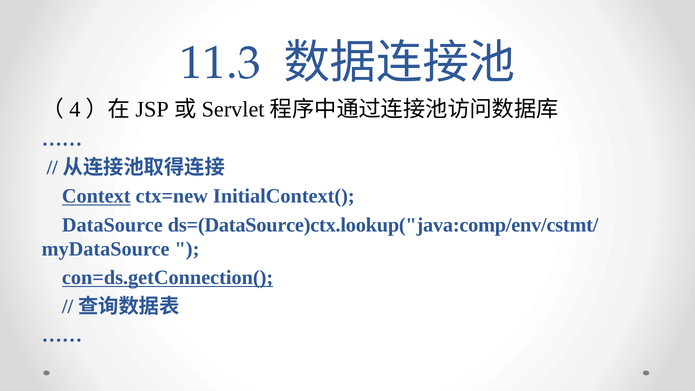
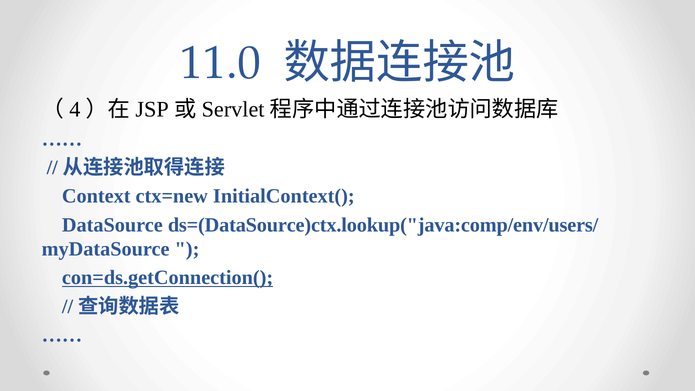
11.3: 11.3 -> 11.0 (220, 63)
Context underline: present -> none (96, 196)
ds=(DataSource)ctx.lookup("java:comp/env/cstmt/: ds=(DataSource)ctx.lookup("java:comp/env/cstmt/ -> ds=(DataSource)ctx.lookup("java:comp/env/users/ (383, 225)
